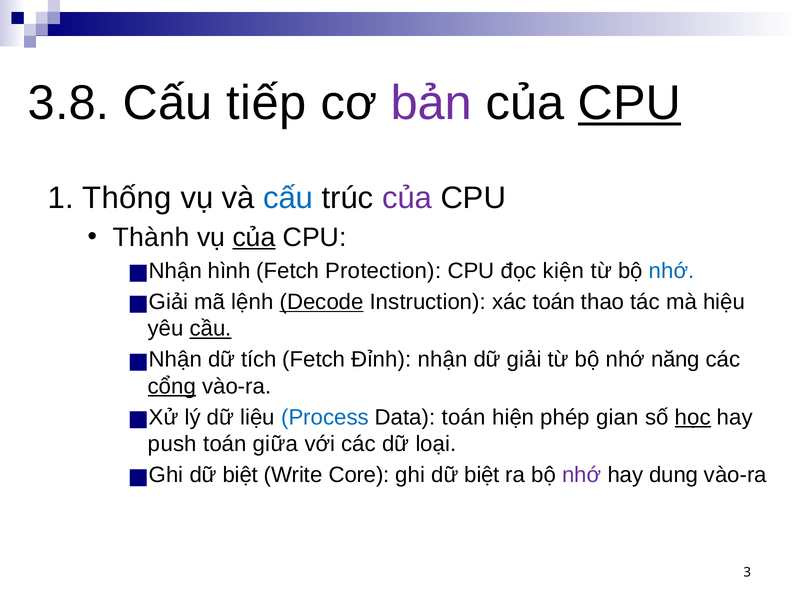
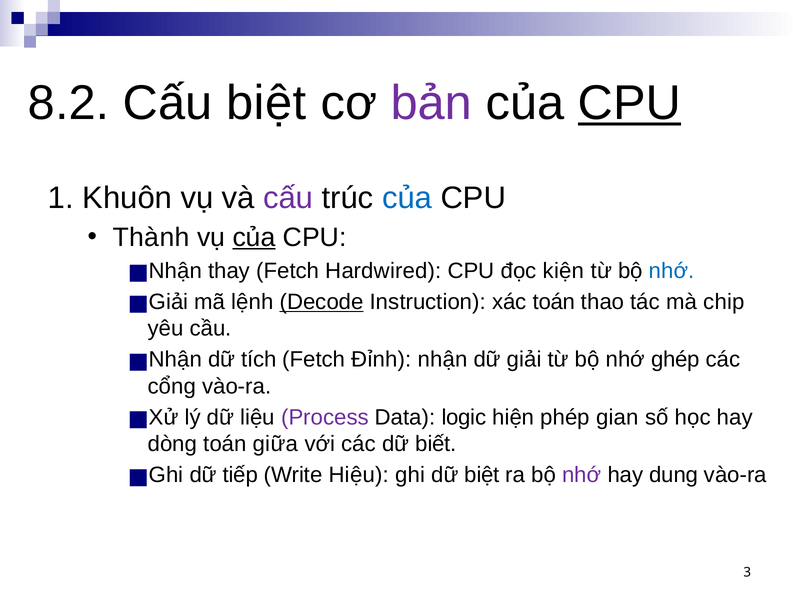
3.8: 3.8 -> 8.2 (69, 103)
Cấu tiếp: tiếp -> biệt (266, 103)
Thống: Thống -> Khuôn (127, 198)
cấu colour: blue -> purple (288, 198)
của colour: purple -> blue (407, 198)
hình: hình -> thay (229, 271)
Protection: Protection -> Hardwired (383, 271)
hiệu: hiệu -> chip (724, 302)
cầu underline: present -> none (211, 329)
năng: năng -> ghép (675, 360)
cổng underline: present -> none (172, 386)
Process colour: blue -> purple (325, 418)
Data toán: toán -> logic (464, 418)
học underline: present -> none (693, 418)
push: push -> dòng (172, 444)
loại: loại -> biết (436, 444)
biệt: biệt -> tiếp (240, 475)
Core: Core -> Hiệu (359, 475)
